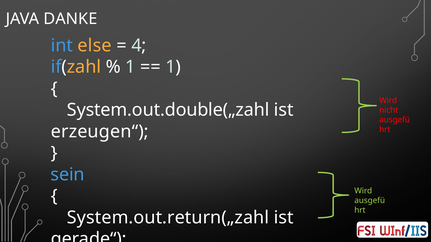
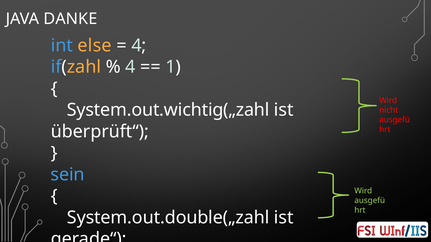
1: 1 -> 4 (130, 67)
System.out.double(„zahl: System.out.double(„zahl -> System.out.wichtig(„zahl (168, 110)
erzeugen“: erzeugen“ -> überprüft“ (100, 132)
System.out.return(„zahl: System.out.return(„zahl -> System.out.double(„zahl (168, 218)
